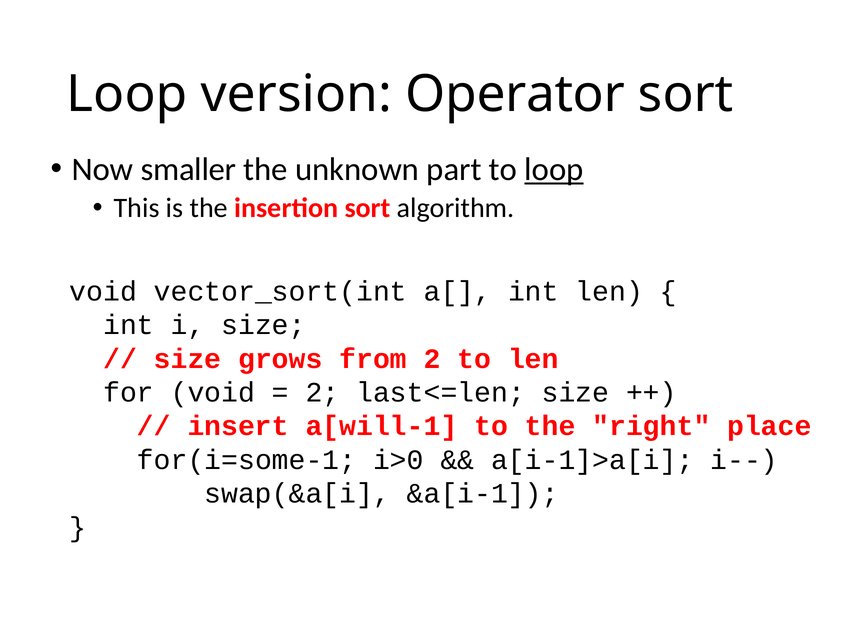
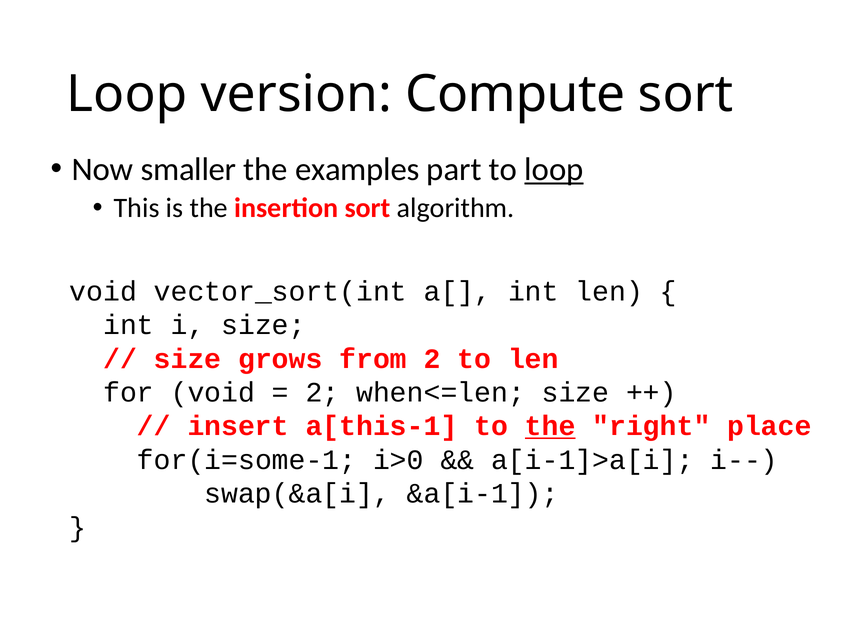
Operator: Operator -> Compute (515, 94)
unknown: unknown -> examples (357, 169)
last<=len: last<=len -> when<=len (441, 393)
a[will-1: a[will-1 -> a[this-1 (381, 426)
the underline: none -> present (550, 426)
